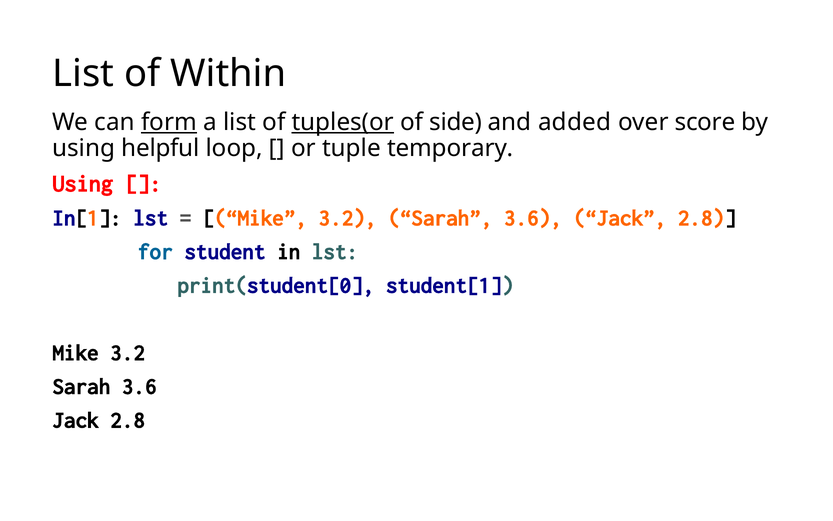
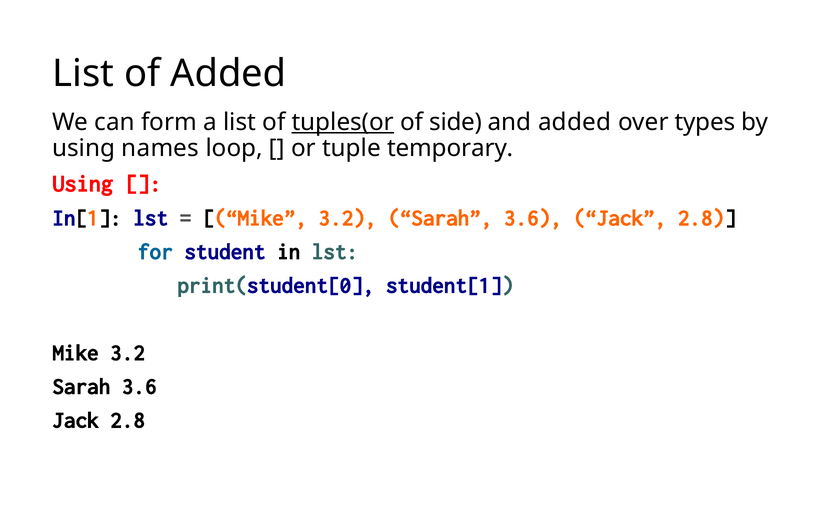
of Within: Within -> Added (228, 73)
form underline: present -> none (169, 122)
score: score -> types (705, 122)
helpful: helpful -> names (160, 148)
